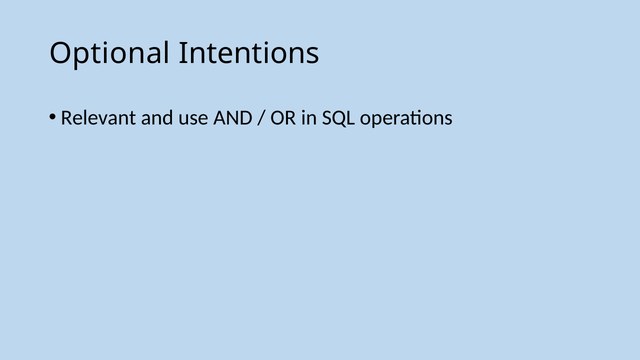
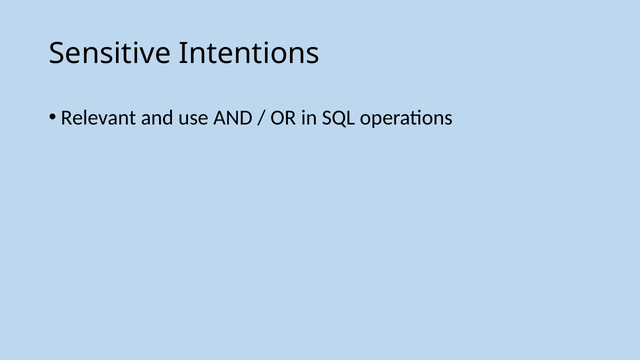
Optional: Optional -> Sensitive (110, 54)
